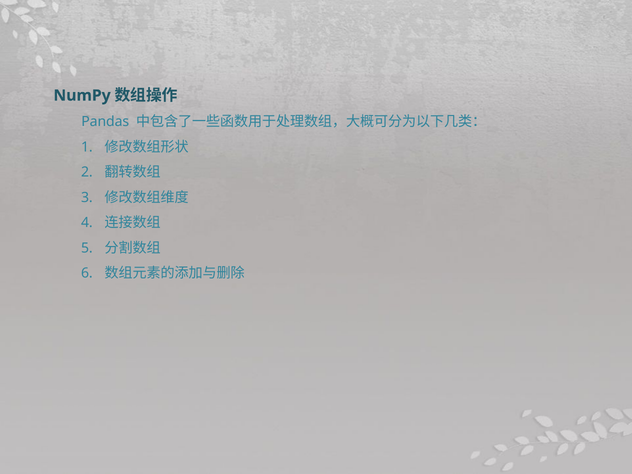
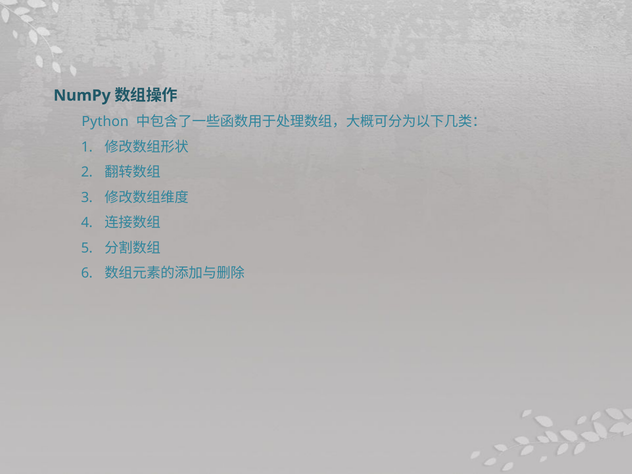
Pandas: Pandas -> Python (105, 122)
